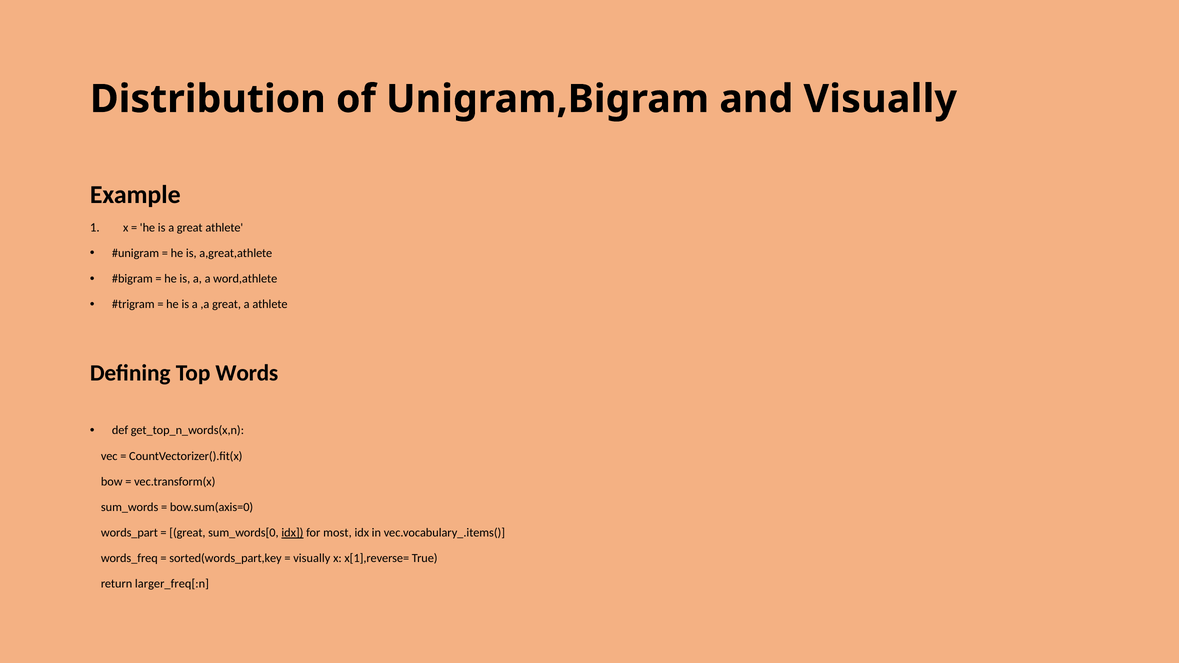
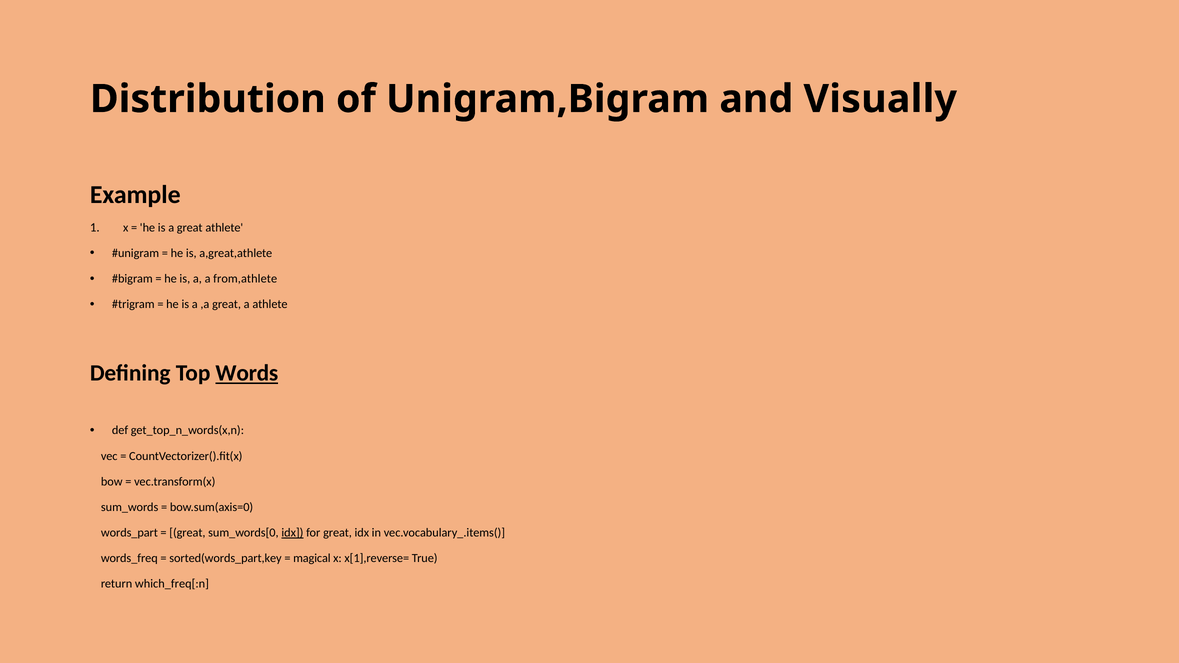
word,athlete: word,athlete -> from,athlete (245, 279)
Words underline: none -> present (247, 373)
for most: most -> great (338, 533)
visually: visually -> magical (312, 558)
larger_freq[:n: larger_freq[:n -> which_freq[:n (172, 584)
